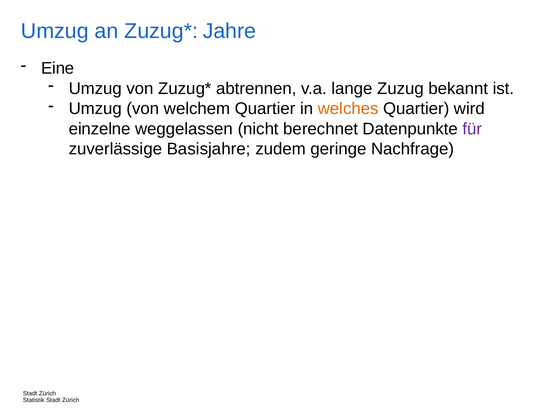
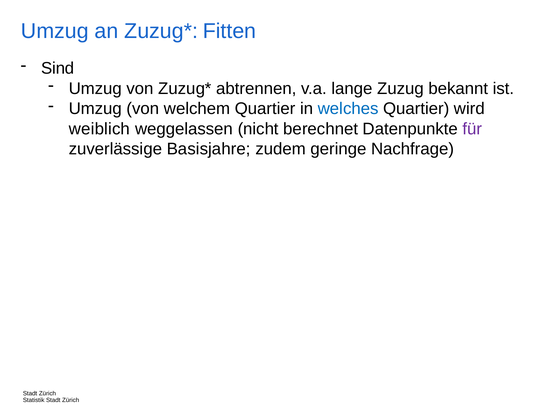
Jahre: Jahre -> Fitten (229, 31)
Eine: Eine -> Sind (58, 68)
welches colour: orange -> blue (348, 109)
einzelne: einzelne -> weiblich (100, 129)
